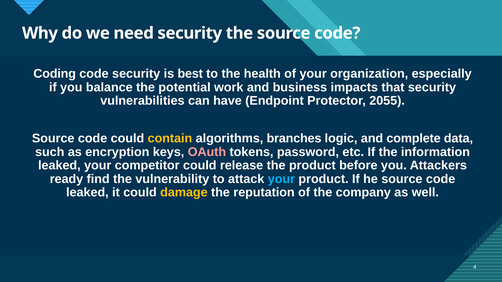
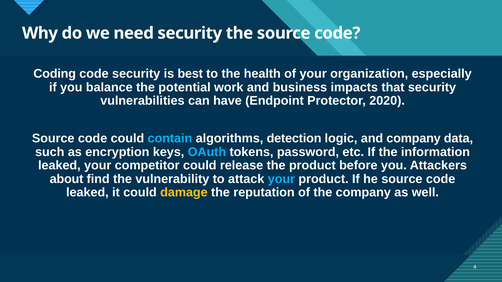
2055: 2055 -> 2020 (387, 101)
contain colour: yellow -> light blue (170, 139)
branches: branches -> detection (294, 139)
and complete: complete -> company (414, 139)
OAuth colour: pink -> light blue (207, 152)
ready: ready -> about (67, 179)
